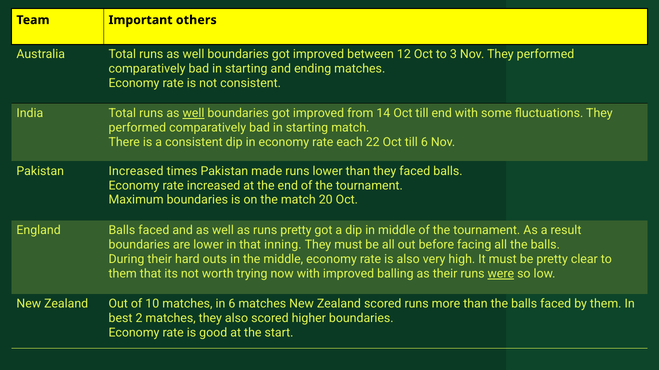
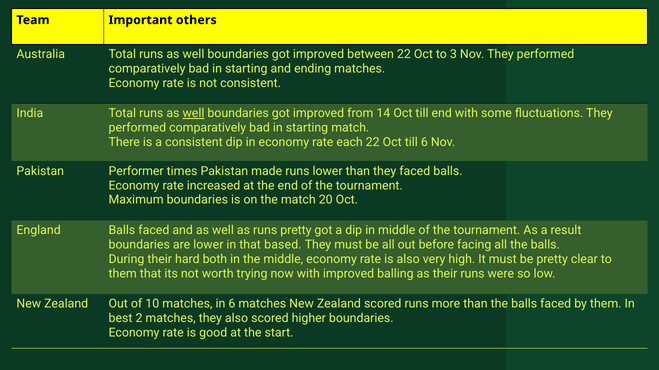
between 12: 12 -> 22 (404, 54)
Pakistan Increased: Increased -> Performer (136, 171)
inning: inning -> based (283, 245)
outs: outs -> both (215, 260)
were underline: present -> none (501, 274)
